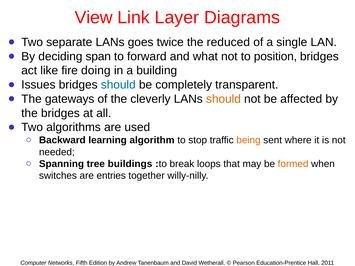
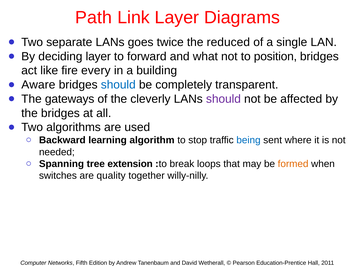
View: View -> Path (94, 17)
deciding span: span -> layer (98, 56)
doing: doing -> every (96, 71)
Issues: Issues -> Aware (38, 85)
should colour: orange -> purple (223, 99)
being colour: orange -> blue (248, 140)
buildings: buildings -> extension (130, 164)
entries: entries -> quality (111, 176)
